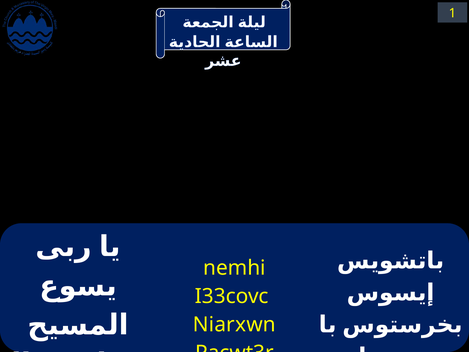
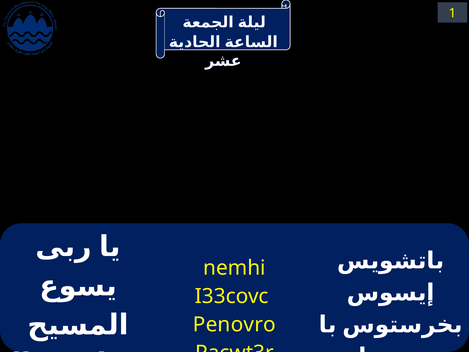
Niarxwn: Niarxwn -> Penovro (234, 324)
